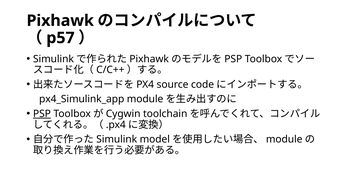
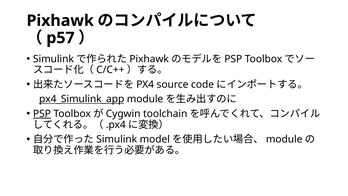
px4_Simulink_app underline: none -> present (82, 99)
